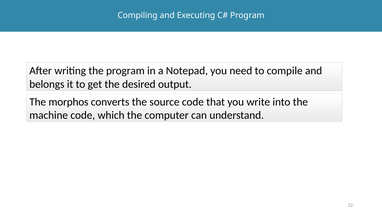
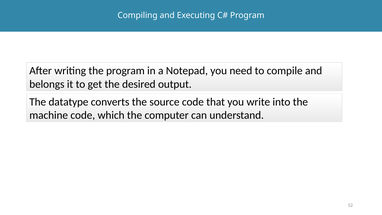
morphos: morphos -> datatype (68, 102)
